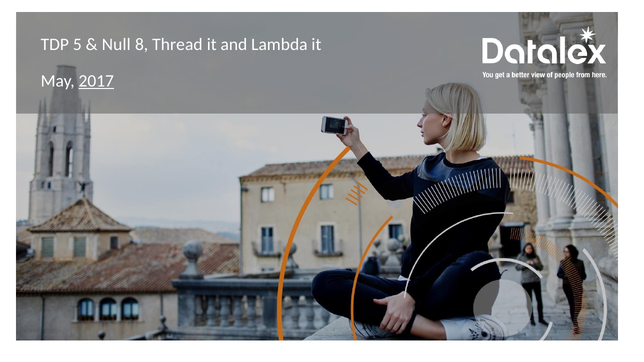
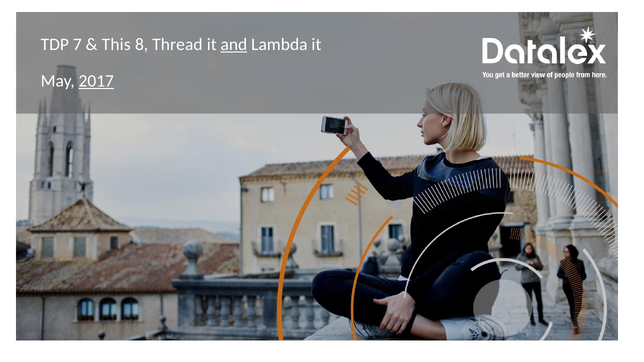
5: 5 -> 7 (77, 44)
Null: Null -> This (116, 44)
and underline: none -> present (234, 44)
